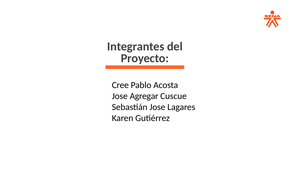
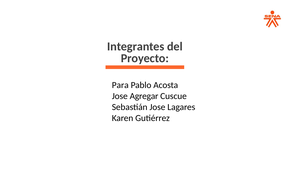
Cree: Cree -> Para (120, 85)
